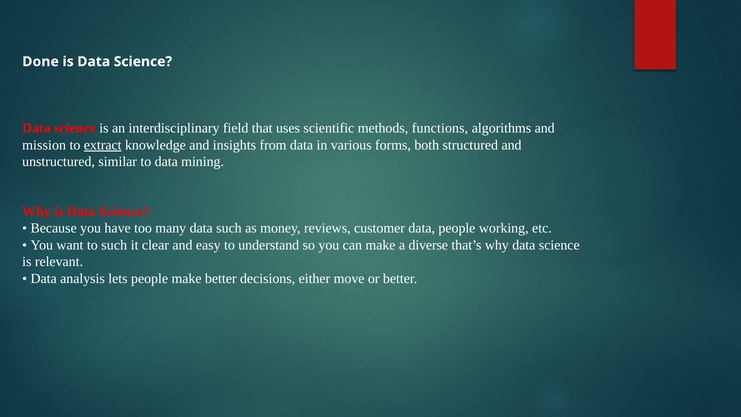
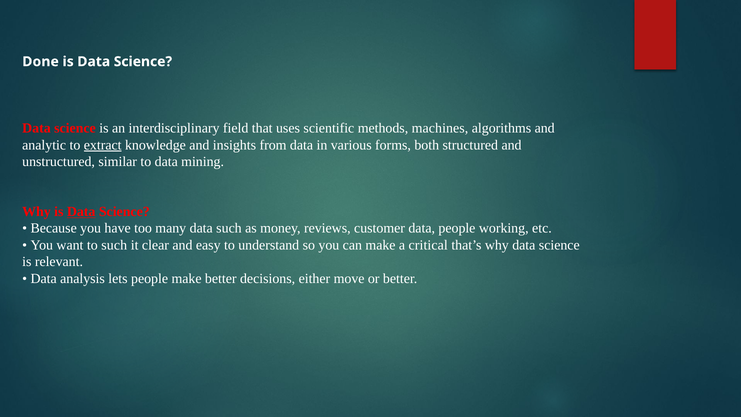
functions: functions -> machines (440, 128)
mission: mission -> analytic (44, 145)
Data underline: none -> present (81, 212)
diverse: diverse -> critical (428, 245)
